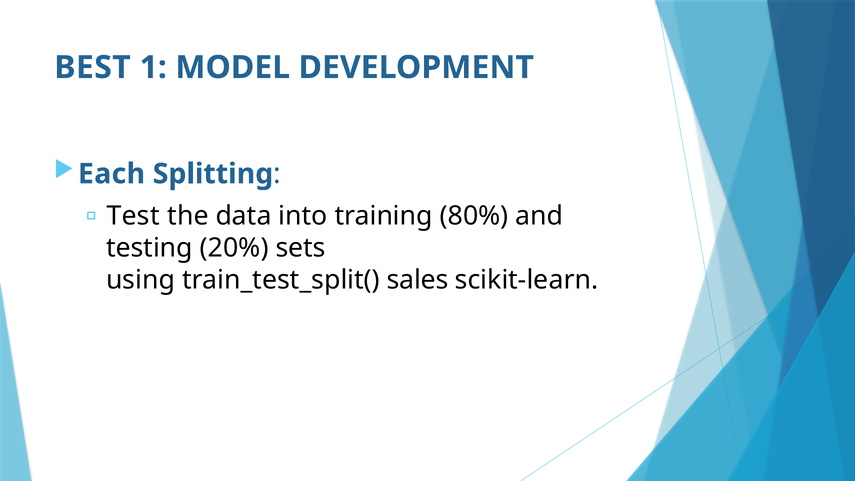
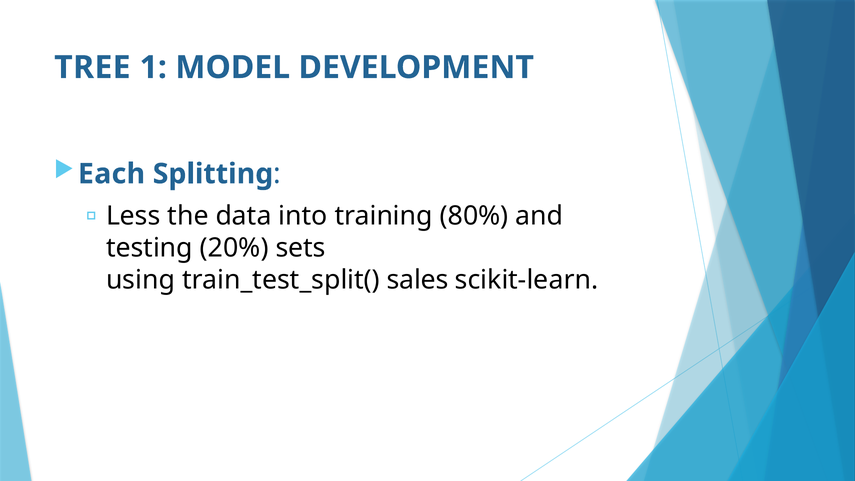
BEST: BEST -> TREE (92, 67)
Test: Test -> Less (133, 216)
